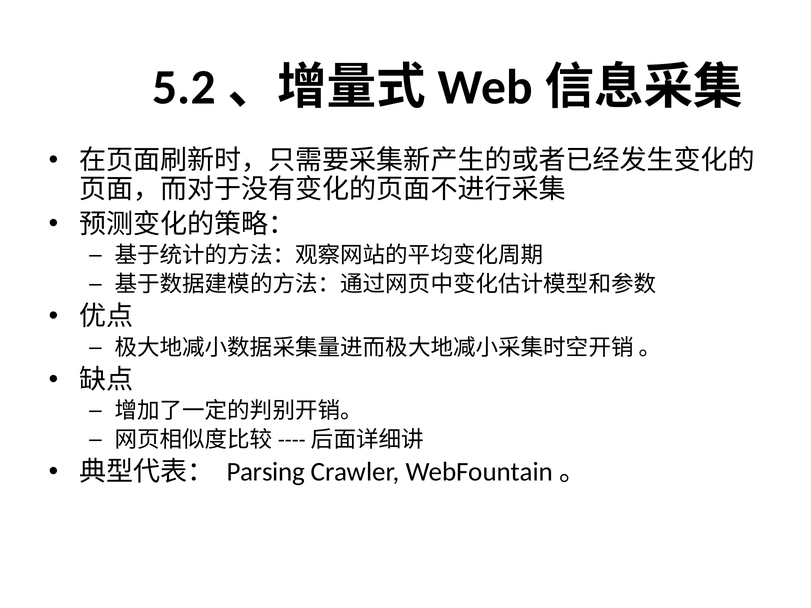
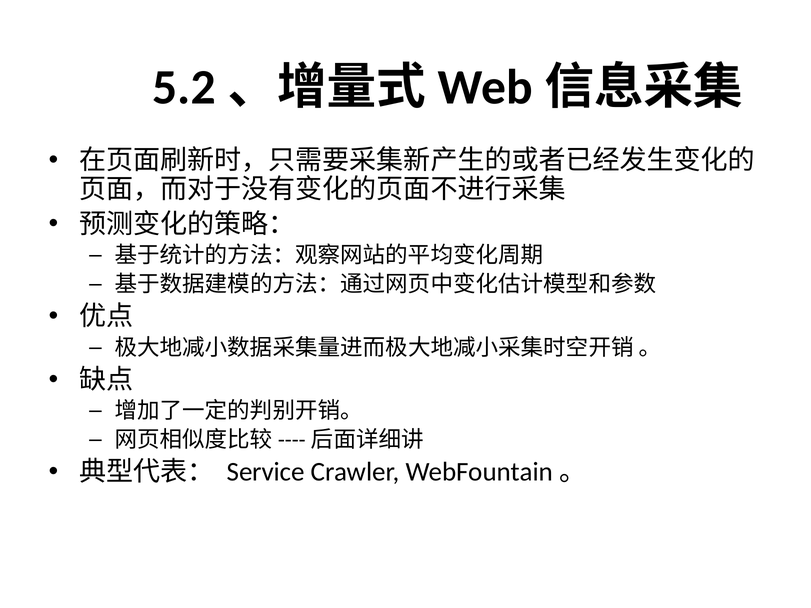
Parsing: Parsing -> Service (266, 472)
